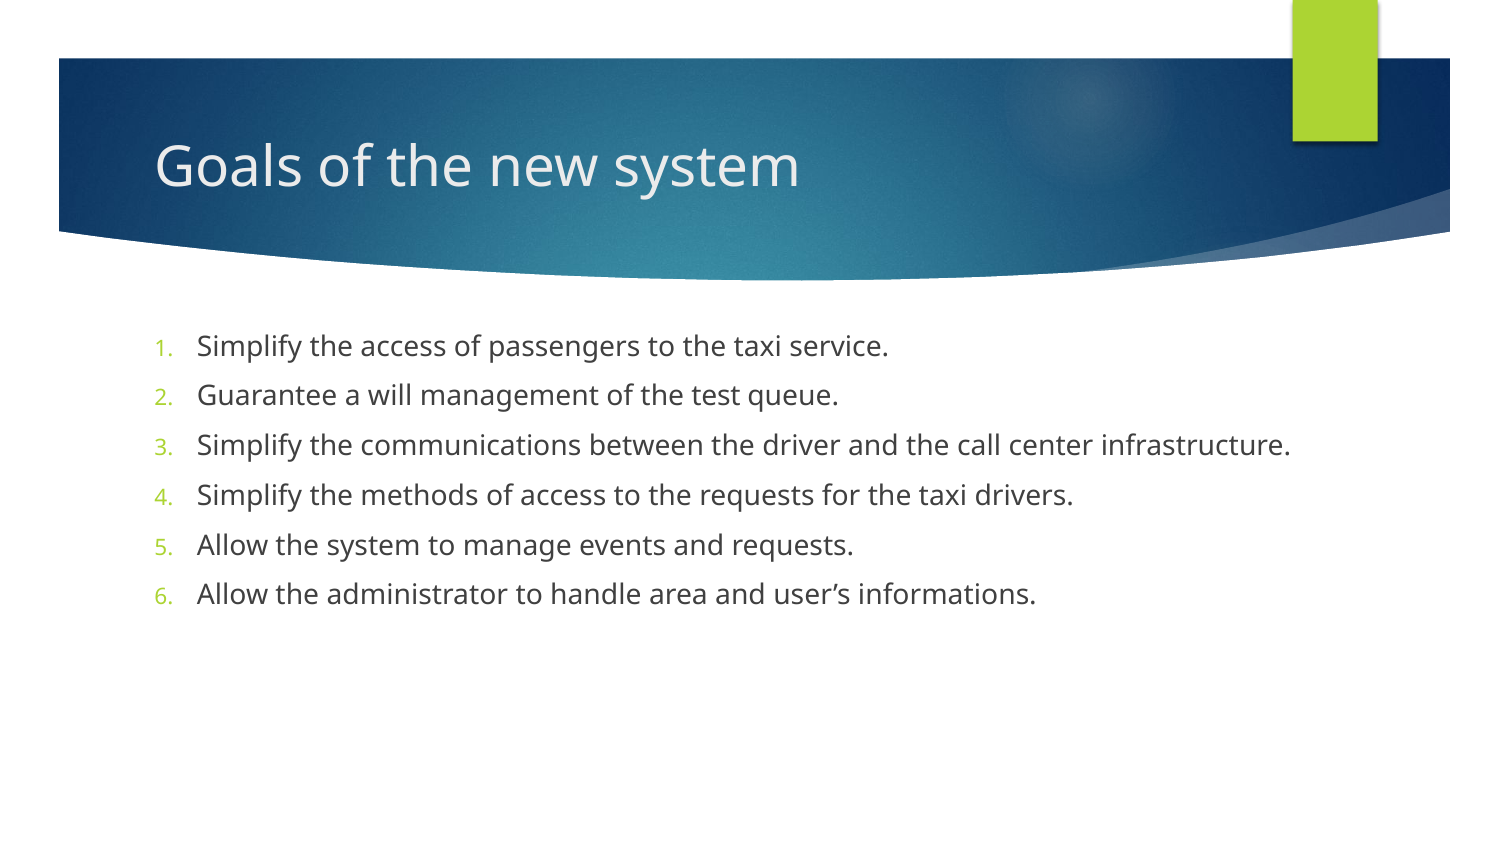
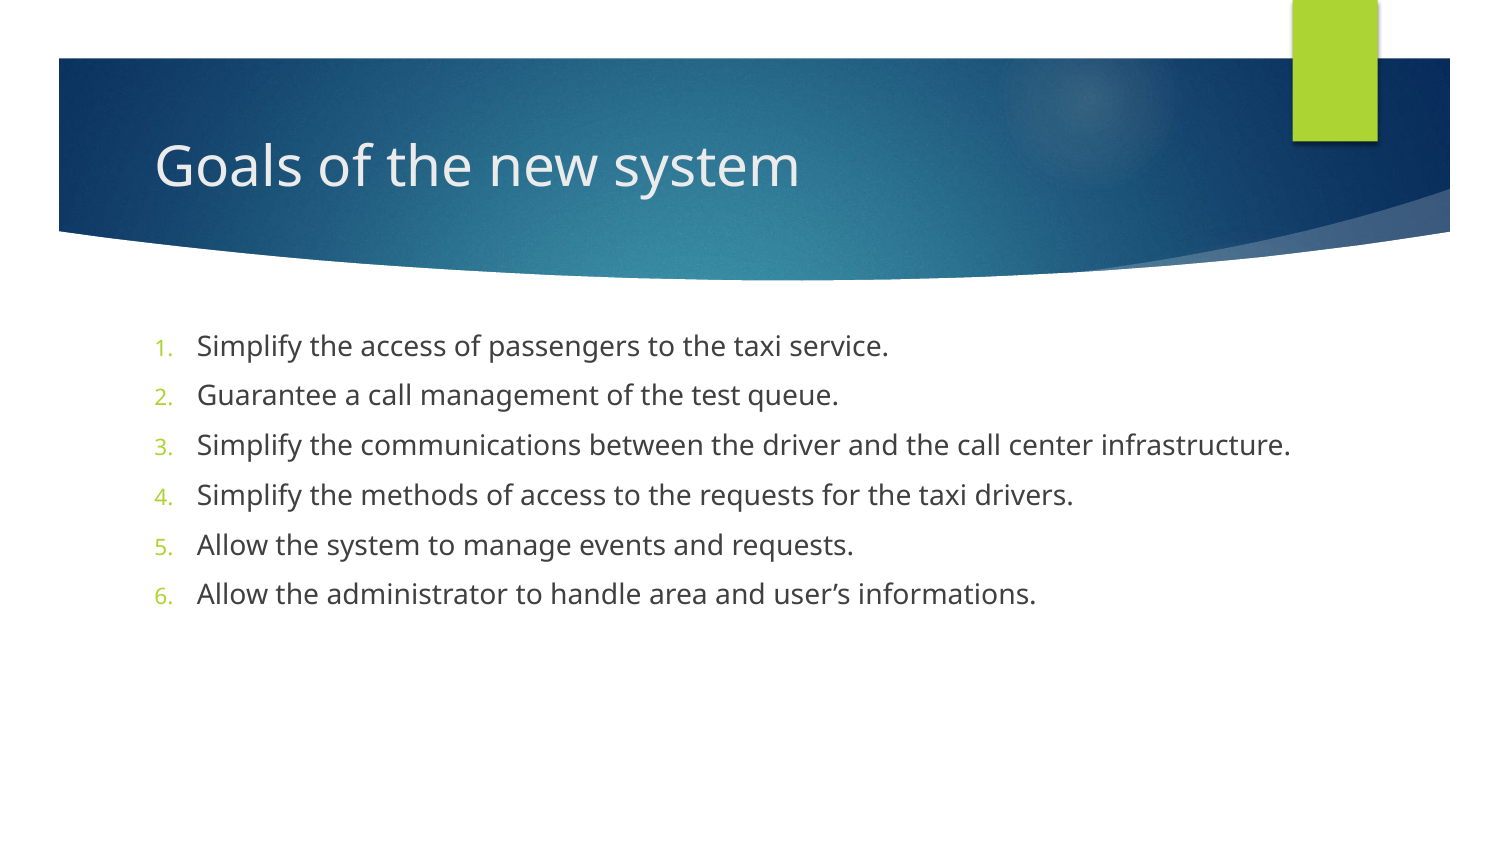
a will: will -> call (390, 397)
